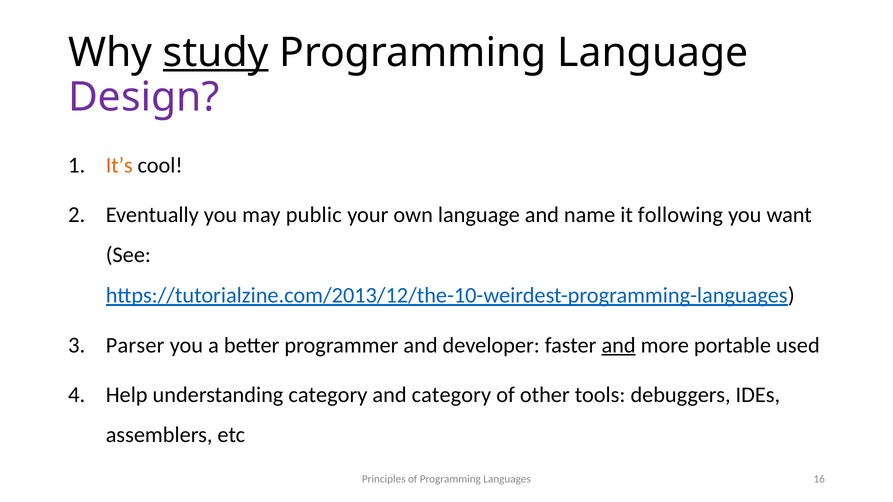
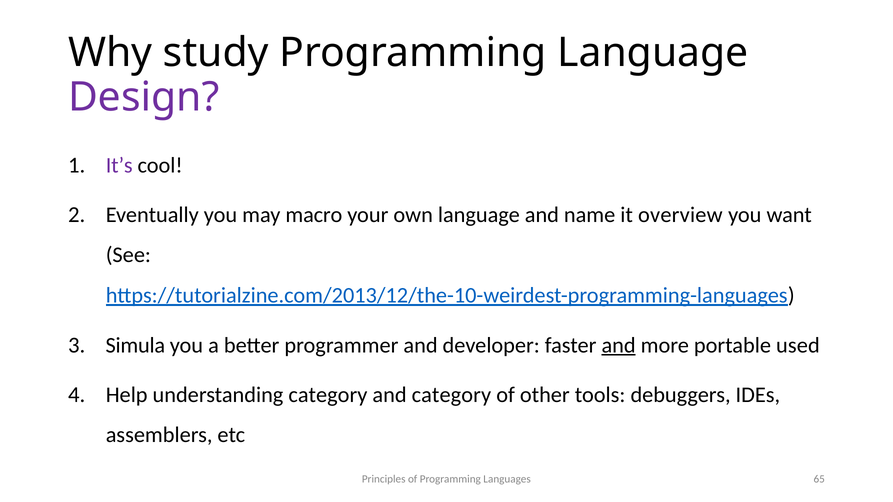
study underline: present -> none (216, 53)
It’s colour: orange -> purple (119, 165)
public: public -> macro (314, 215)
following: following -> overview (680, 215)
Parser: Parser -> Simula (135, 345)
16: 16 -> 65 (819, 480)
